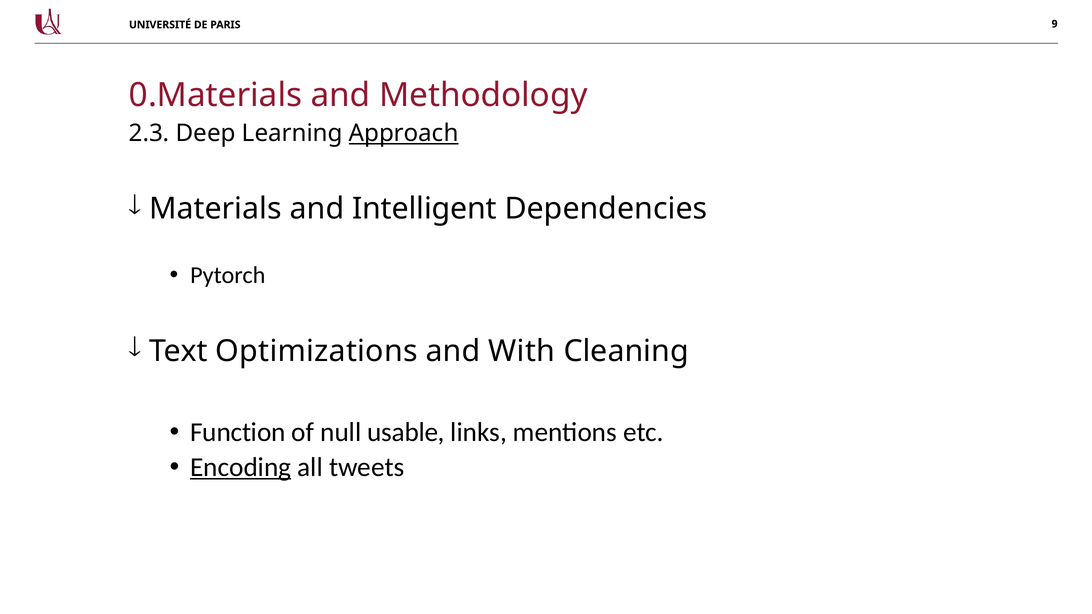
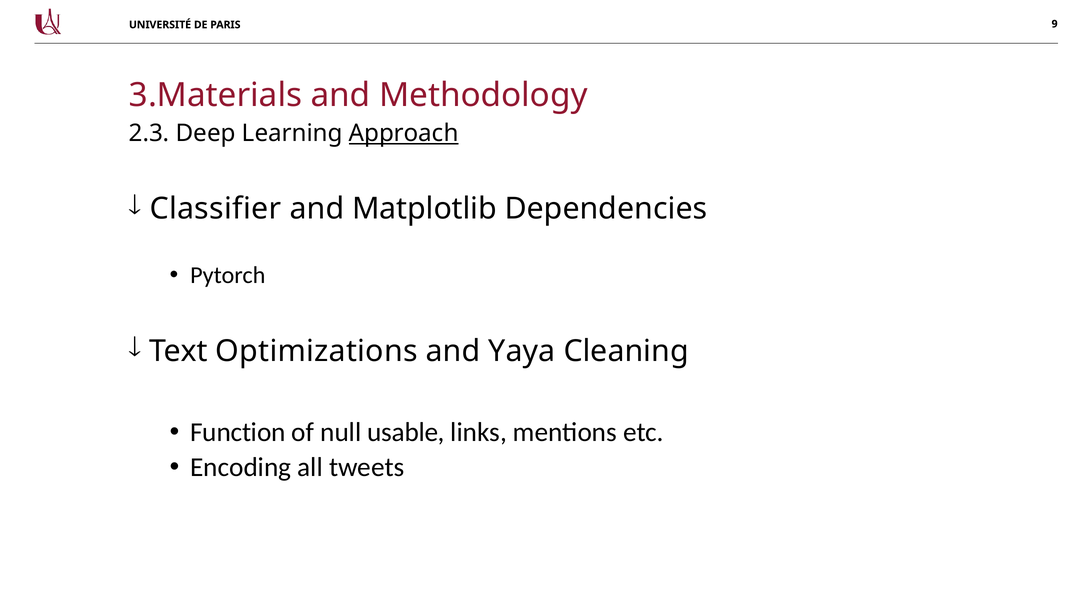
0.Materials: 0.Materials -> 3.Materials (216, 95)
Materials: Materials -> Classifier (215, 209)
Intelligent: Intelligent -> Matplotlib (424, 209)
With: With -> Yaya (522, 351)
Encoding underline: present -> none (241, 467)
